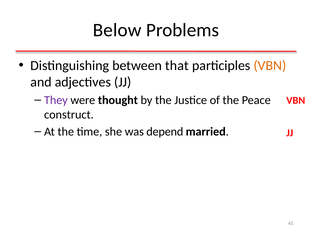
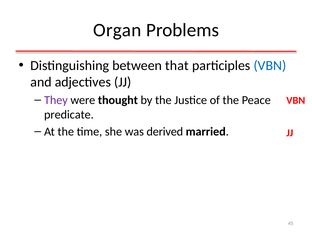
Below: Below -> Organ (117, 30)
VBN colour: orange -> blue (270, 65)
construct: construct -> predicate (69, 115)
depend: depend -> derived (165, 132)
